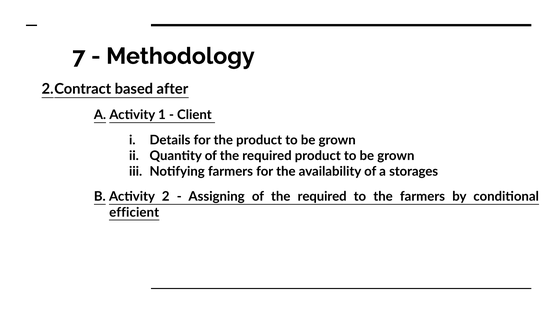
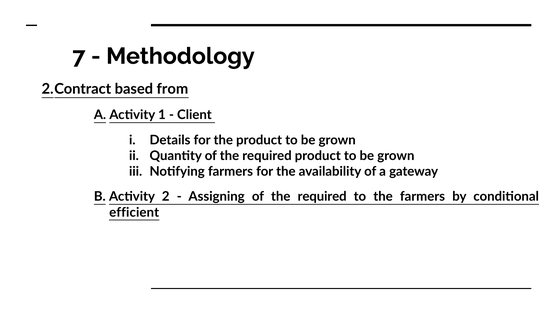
after: after -> from (172, 89)
storages: storages -> gateway (414, 172)
